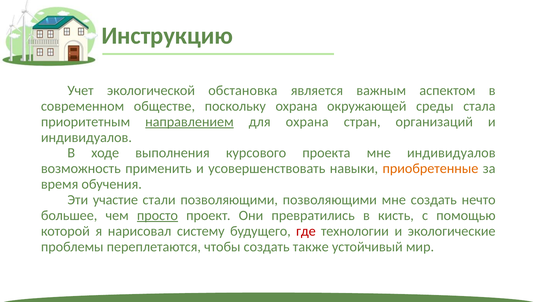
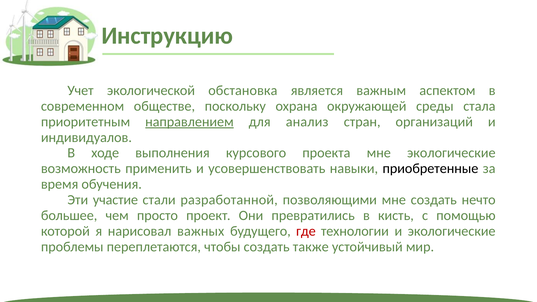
для охрана: охрана -> анализ (307, 122)
мне индивидуалов: индивидуалов -> экологические (451, 153)
приобретенные colour: orange -> black (430, 169)
стали позволяющими: позволяющими -> разработанной (229, 200)
просто underline: present -> none (157, 216)
систему: систему -> важных (201, 231)
